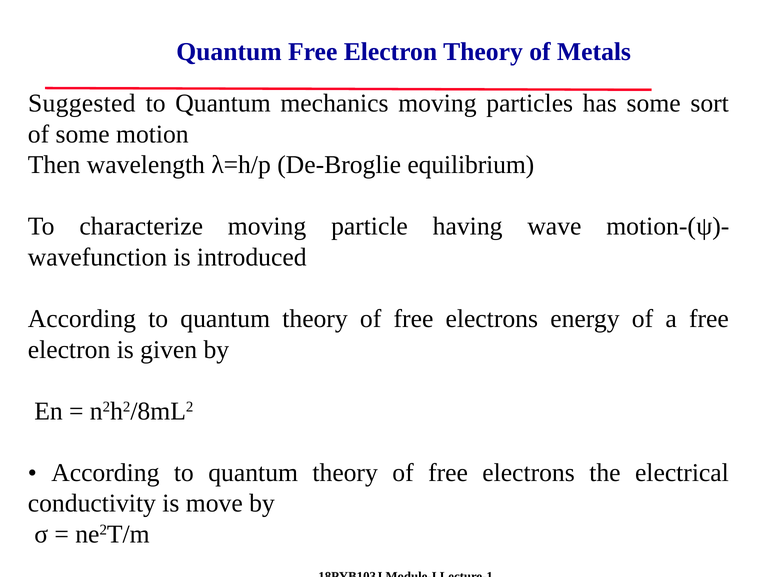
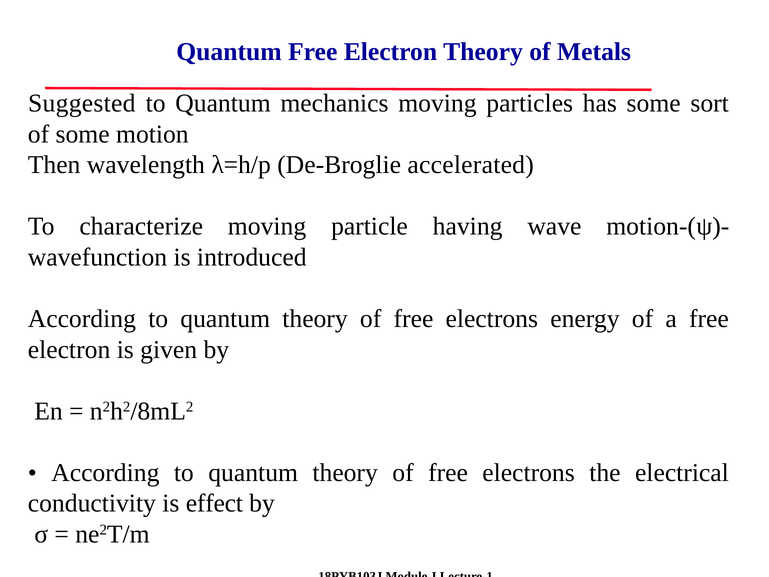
equilibrium: equilibrium -> accelerated (471, 165)
move: move -> effect (214, 503)
